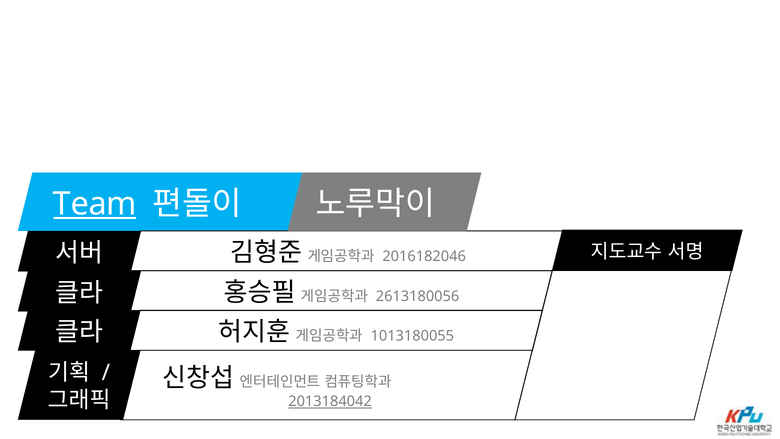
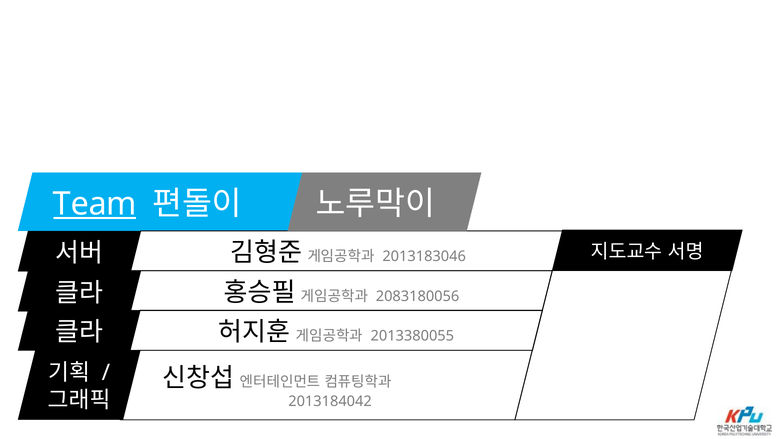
2016182046: 2016182046 -> 2013183046 (424, 256)
2613180056: 2613180056 -> 2083180056 (418, 296)
1013180055: 1013180055 -> 2013380055 (412, 336)
2013184042 underline: present -> none (330, 401)
